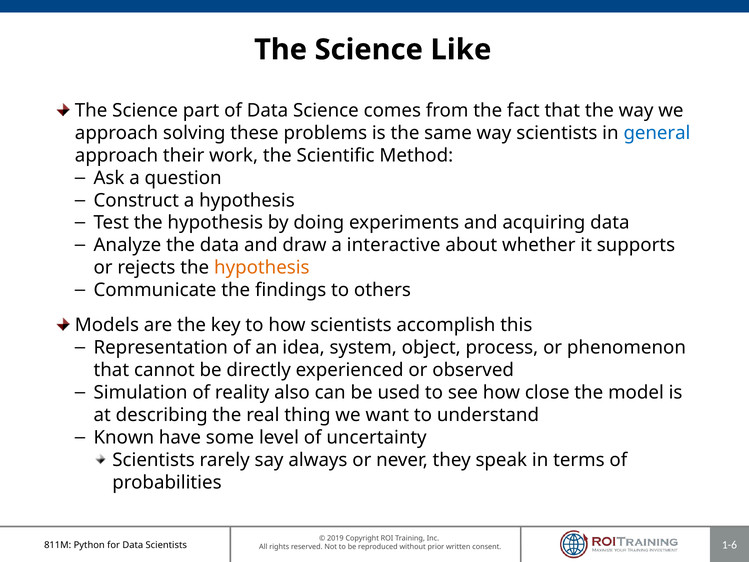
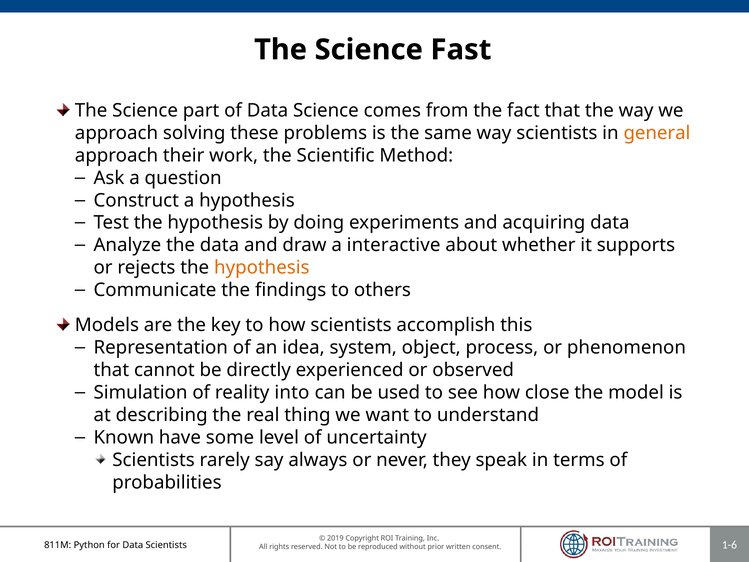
Like: Like -> Fast (461, 50)
general colour: blue -> orange (657, 133)
also: also -> into (292, 392)
